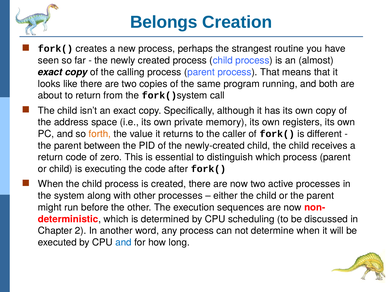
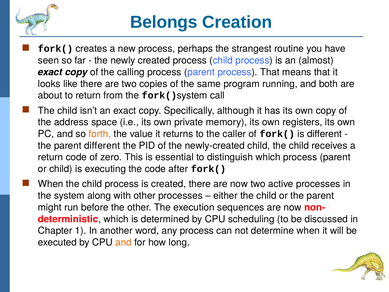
parent between: between -> different (102, 145)
2: 2 -> 1 (81, 231)
and colour: blue -> orange (124, 242)
